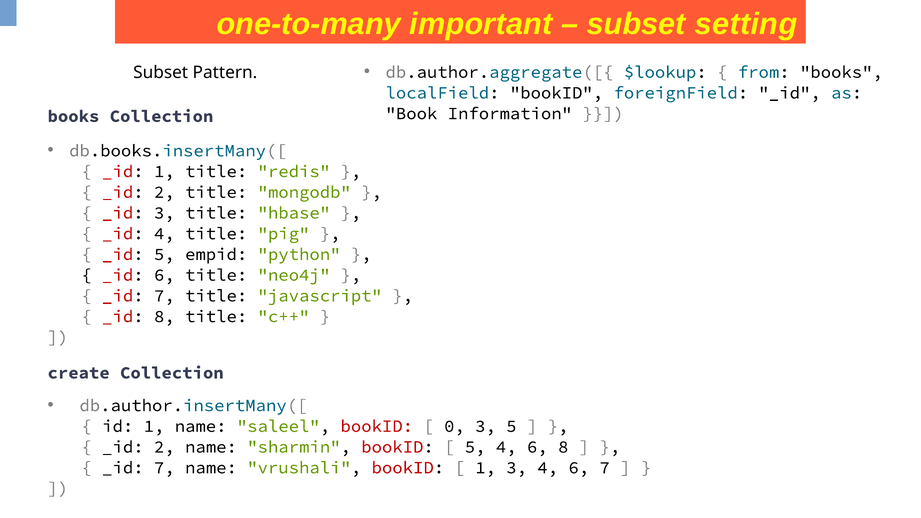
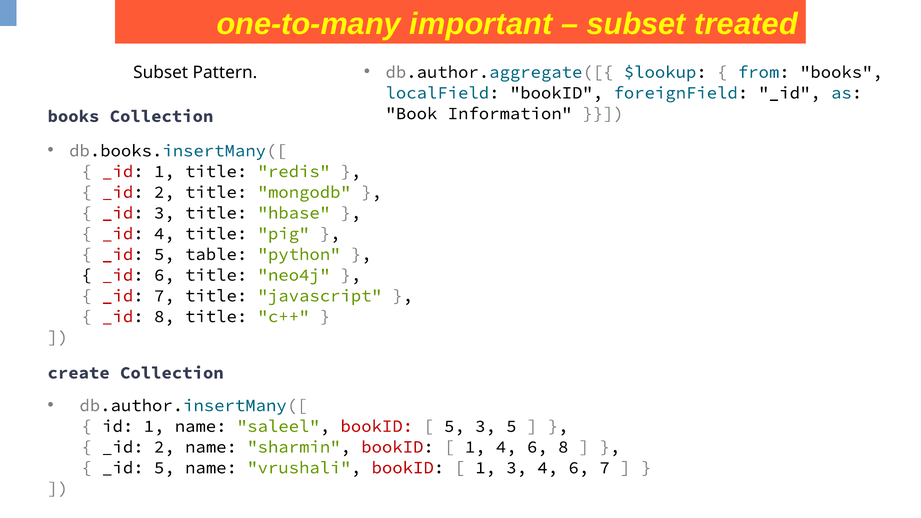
setting: setting -> treated (746, 24)
empid: empid -> table (216, 254)
0: 0 -> 5 (454, 426)
5: 5 -> 1 (475, 447)
7: 7 -> 5 (164, 468)
